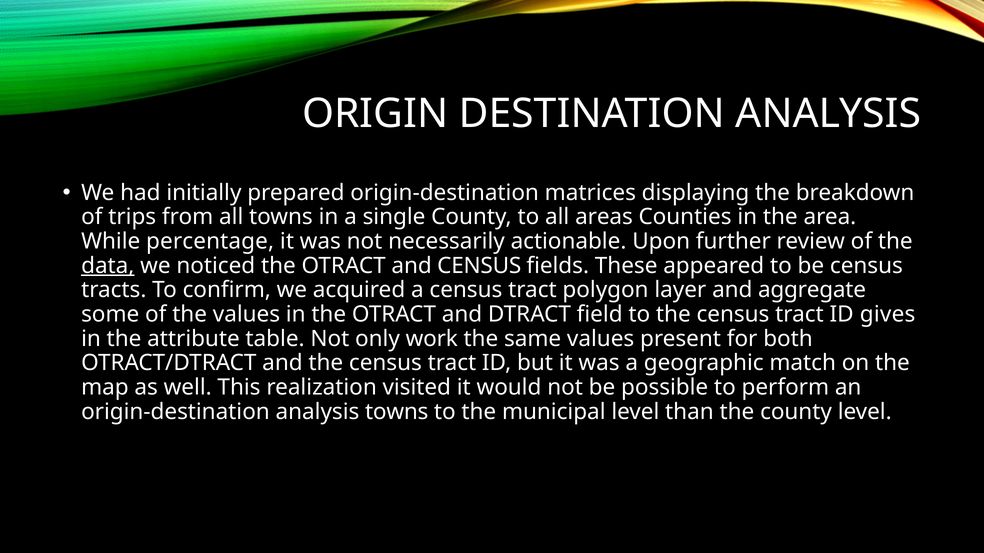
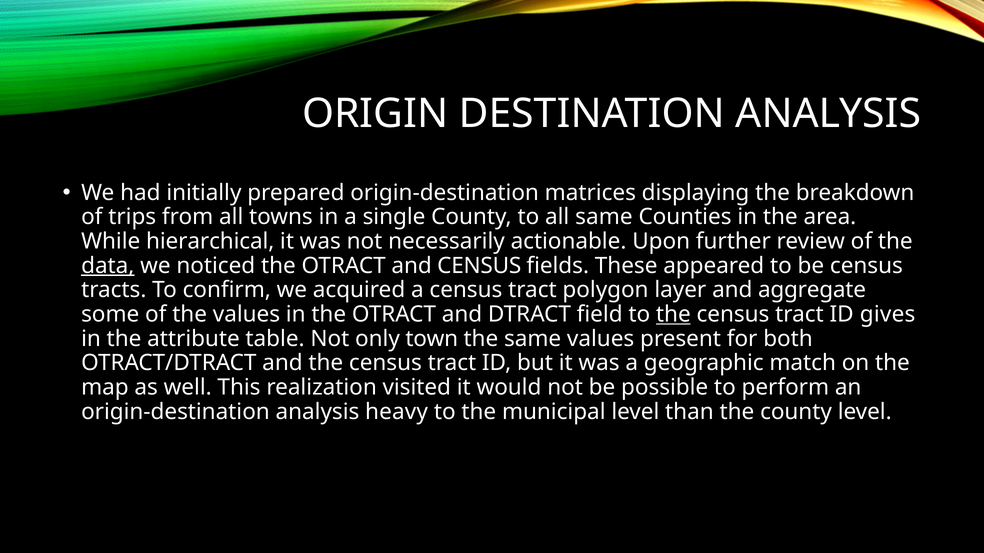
all areas: areas -> same (604, 217)
percentage: percentage -> hierarchical (210, 242)
the underline: none -> present (673, 315)
work: work -> town (432, 339)
analysis towns: towns -> heavy (397, 412)
